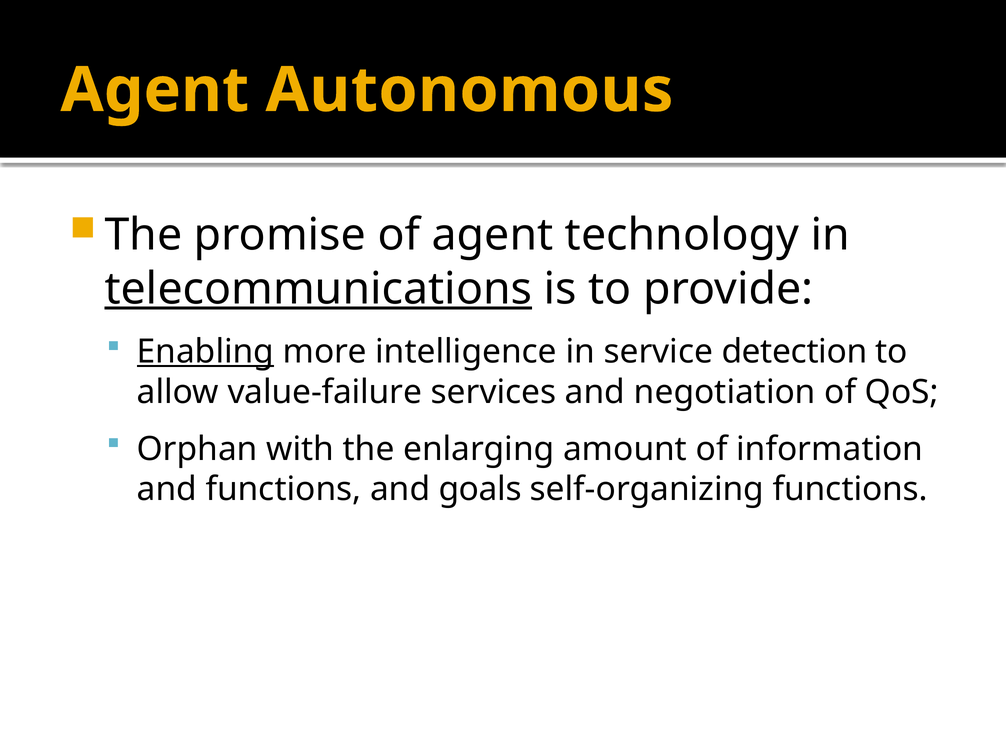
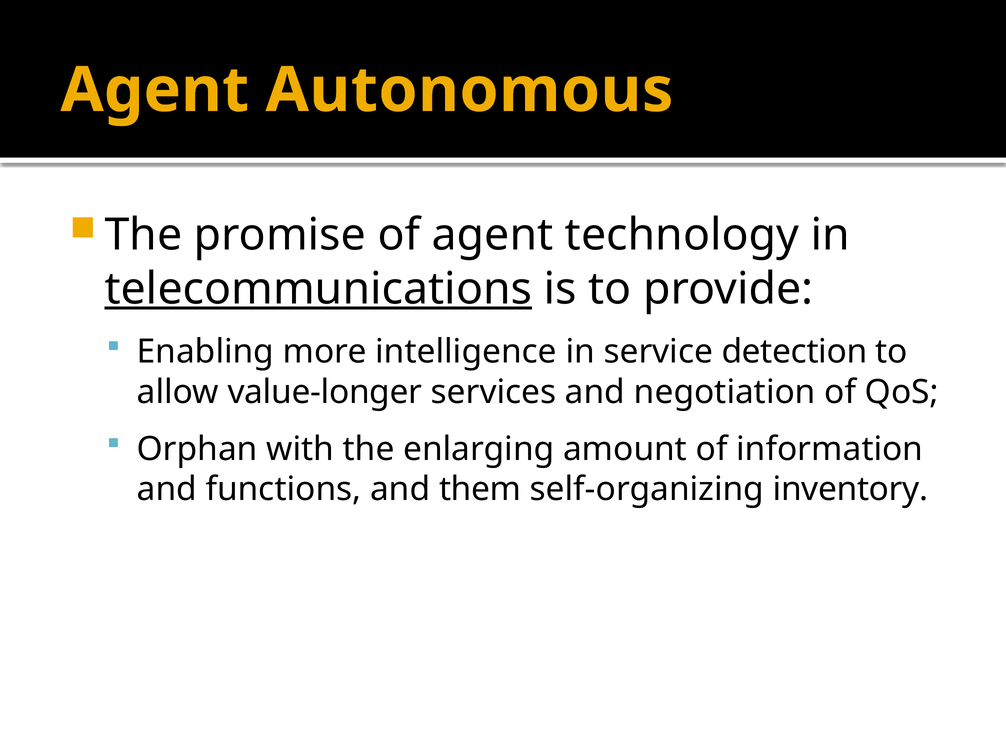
Enabling underline: present -> none (205, 352)
value-failure: value-failure -> value-longer (325, 392)
goals: goals -> them (480, 489)
self-organizing functions: functions -> inventory (850, 489)
